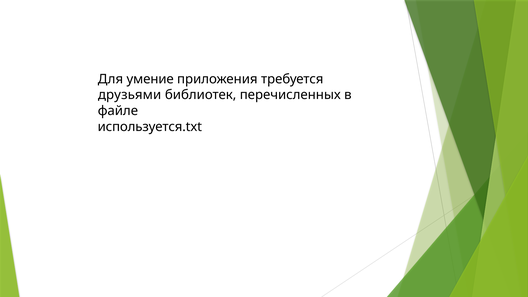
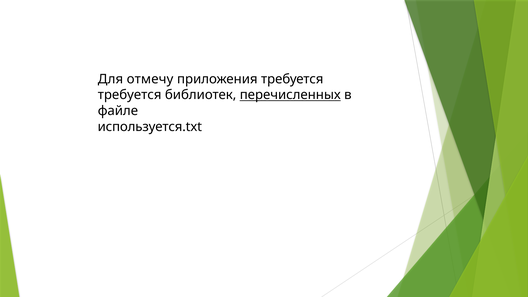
умение: умение -> отмечу (150, 79)
друзьями: друзьями -> требуется (130, 95)
перечисленных underline: none -> present (290, 95)
